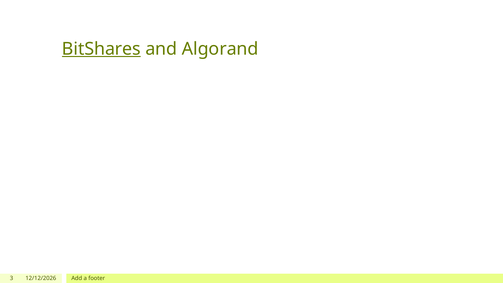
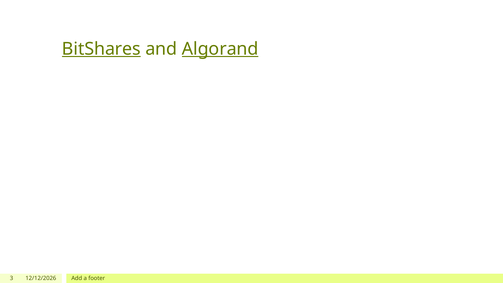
Algorand underline: none -> present (220, 49)
